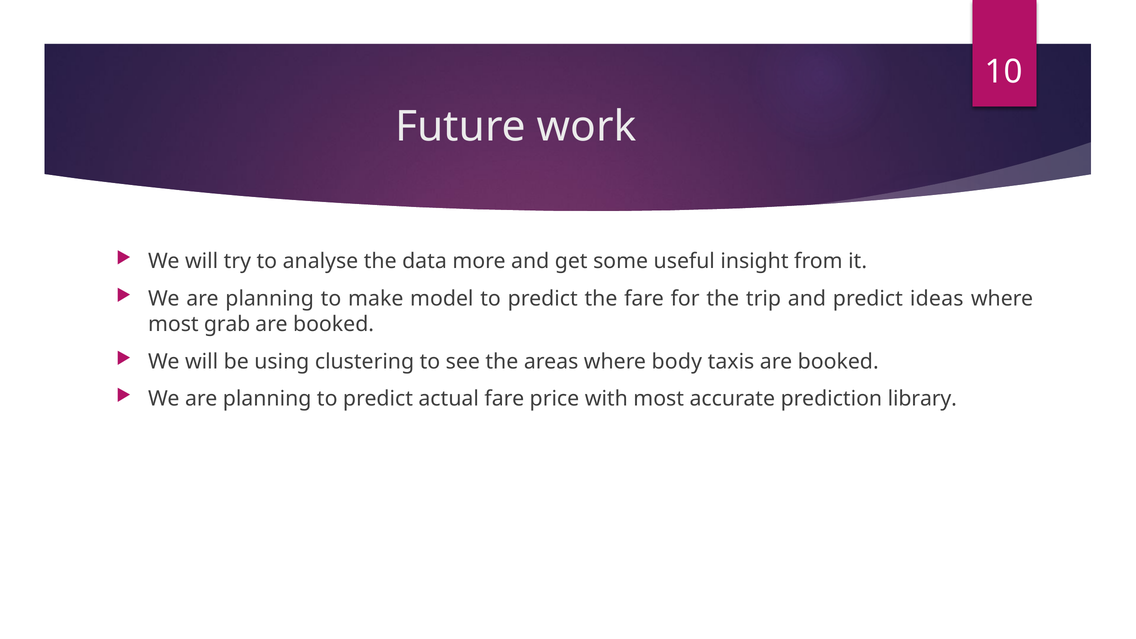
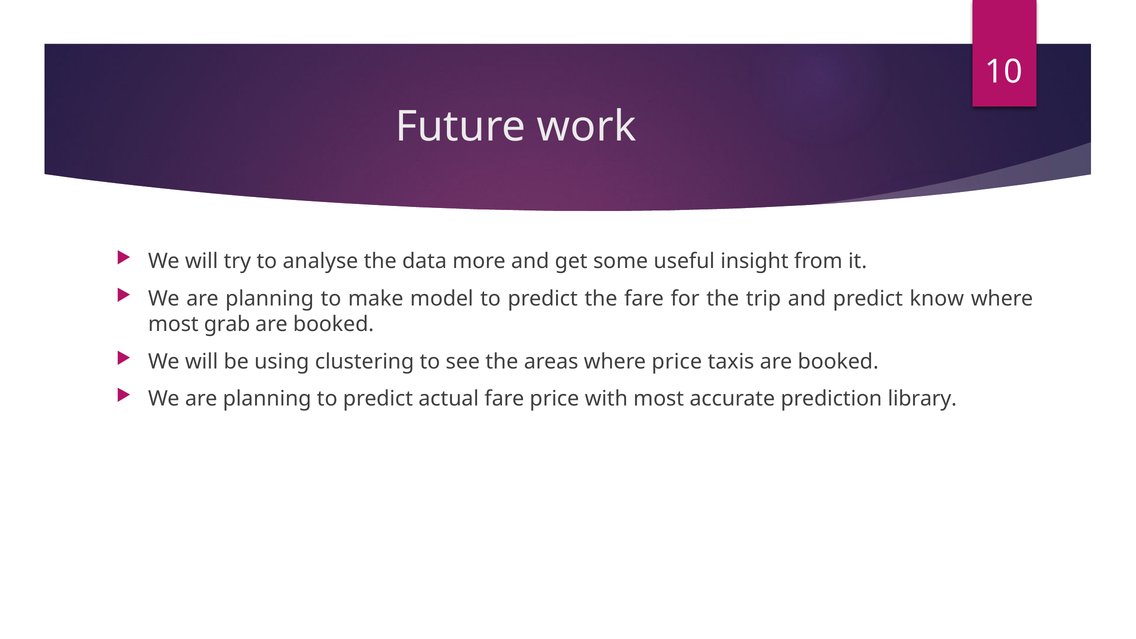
ideas: ideas -> know (937, 299)
where body: body -> price (677, 361)
